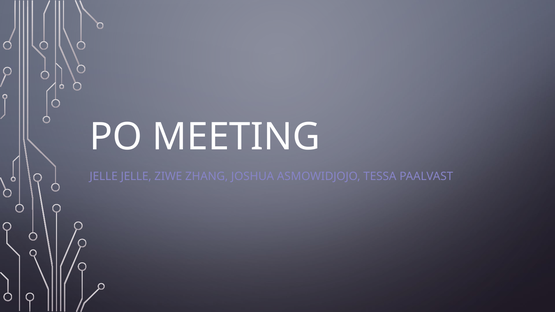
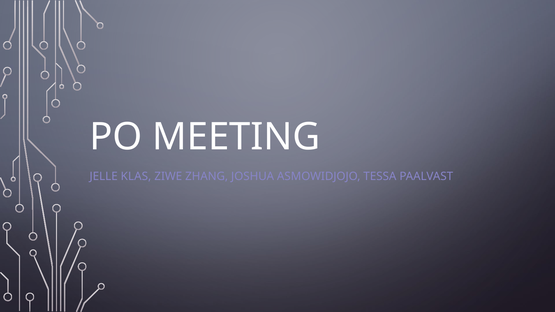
JELLE JELLE: JELLE -> KLAS (136, 177)
